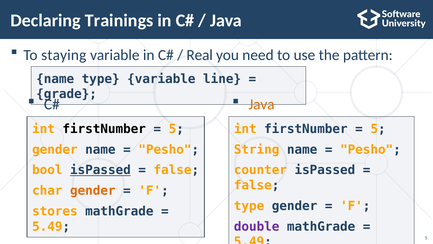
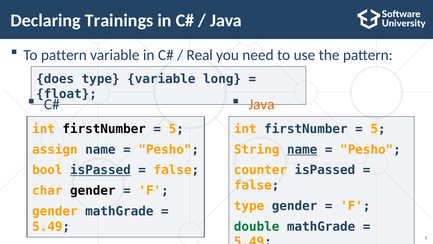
To staying: staying -> pattern (64, 55)
name: name -> does (55, 79)
line: line -> long (222, 79)
grade: grade -> float (67, 94)
gender: gender -> assign (55, 149)
name underline: none -> present (302, 149)
gender colour: orange -> black (93, 190)
stores: stores -> gender (55, 211)
double colour: purple -> green (257, 226)
